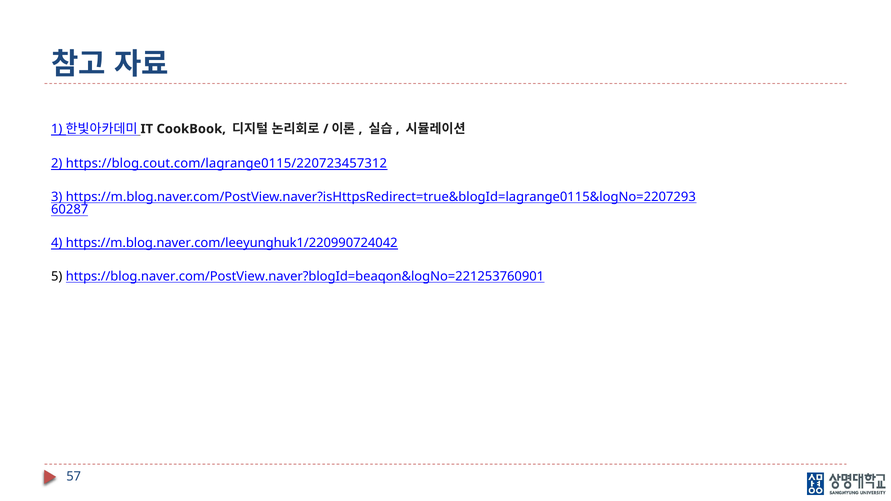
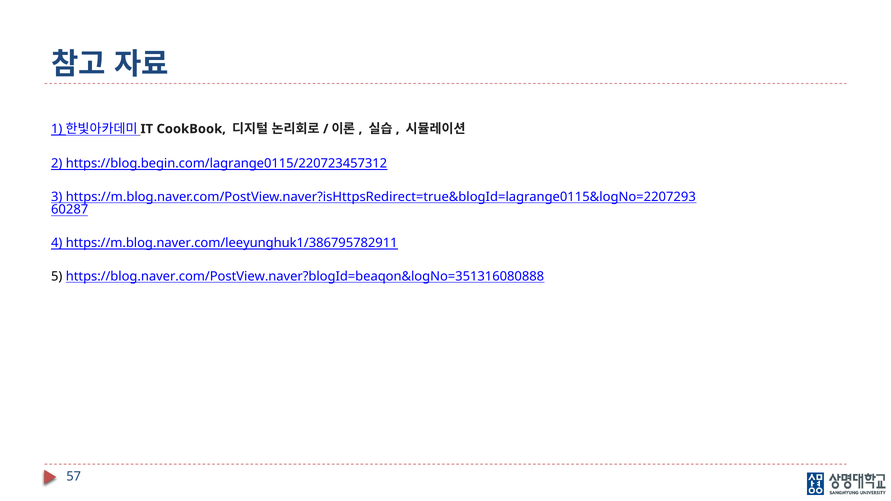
https://blog.cout.com/lagrange0115/220723457312: https://blog.cout.com/lagrange0115/220723457312 -> https://blog.begin.com/lagrange0115/220723457312 (226, 163)
https://m.blog.naver.com/leeyunghuk1/220990724042: https://m.blog.naver.com/leeyunghuk1/220990724042 -> https://m.blog.naver.com/leeyunghuk1/386795782911 (232, 243)
https://blog.naver.com/PostView.naver?blogId=beaqon&logNo=221253760901: https://blog.naver.com/PostView.naver?blogId=beaqon&logNo=221253760901 -> https://blog.naver.com/PostView.naver?blogId=beaqon&logNo=351316080888 (305, 276)
